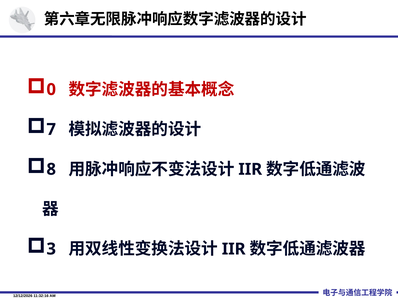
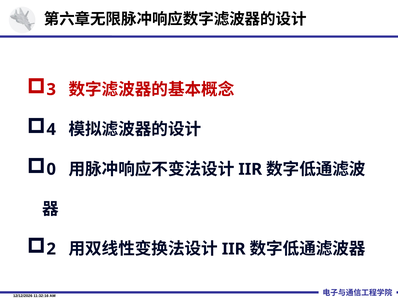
0: 0 -> 3 (51, 89)
7: 7 -> 4 (51, 129)
8: 8 -> 0 (51, 169)
3: 3 -> 2 (51, 249)
